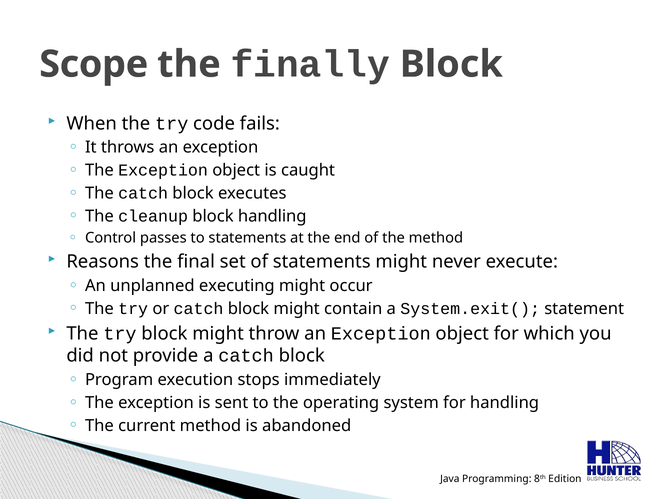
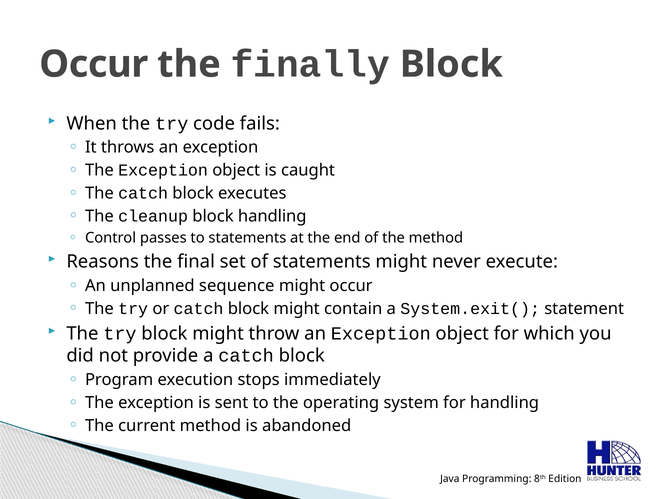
Scope: Scope -> Occur (94, 64)
executing: executing -> sequence (237, 286)
